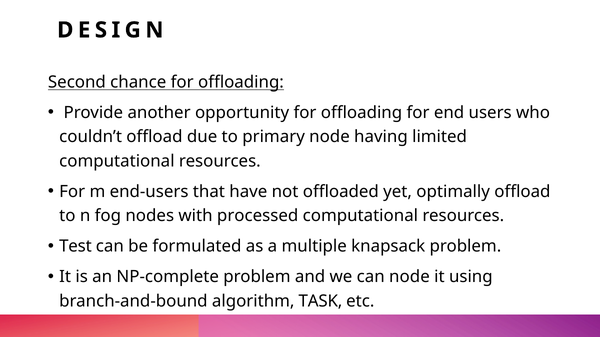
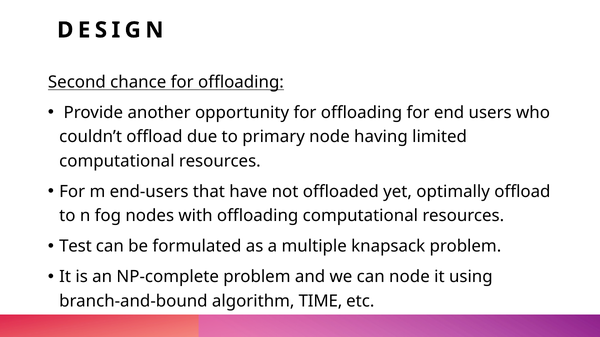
with processed: processed -> offloading (258, 216)
TASK: TASK -> TIME (320, 302)
